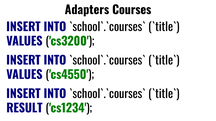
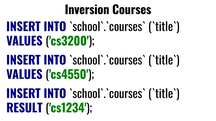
Adapters: Adapters -> Inversion (87, 10)
